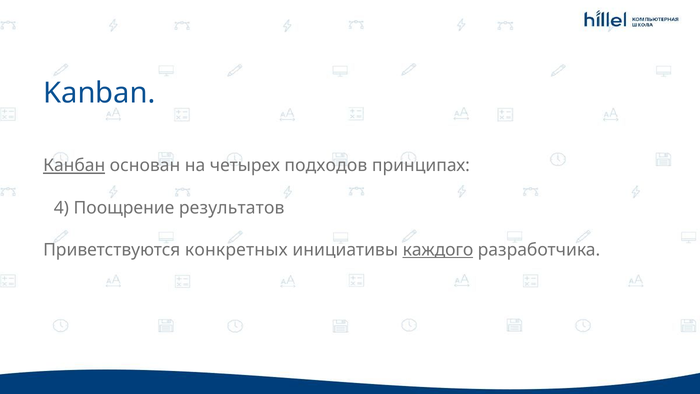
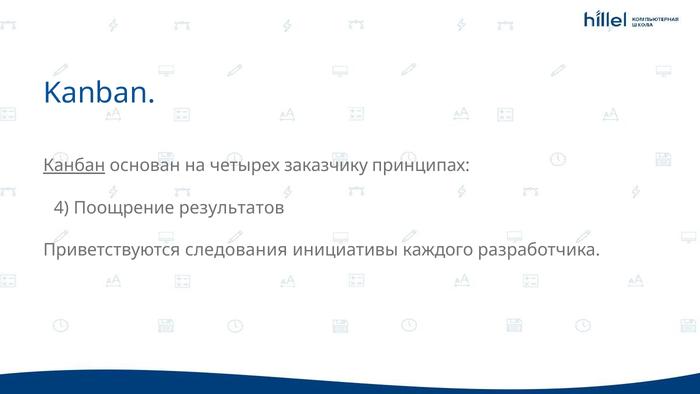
подходов: подходов -> заказчику (326, 166)
конкретных: конкретных -> следования (236, 250)
каждого underline: present -> none (438, 250)
